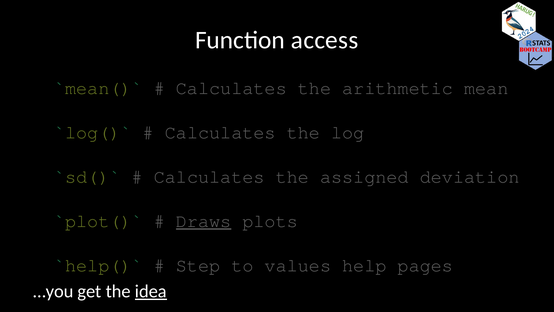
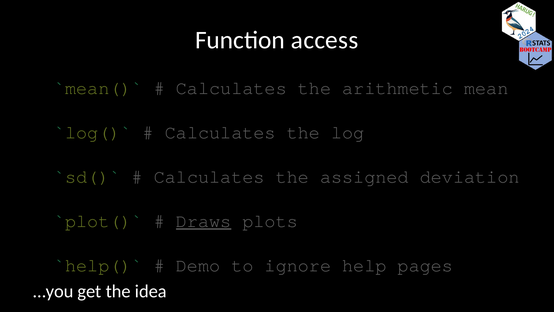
Step: Step -> Demo (198, 265)
values: values -> ignore (298, 265)
idea underline: present -> none (151, 291)
